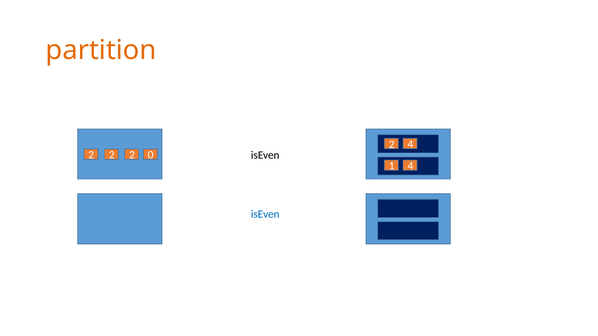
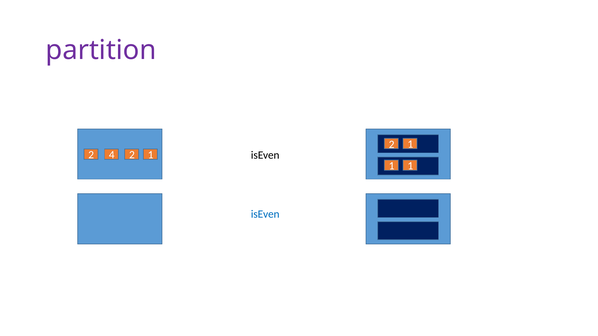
partition colour: orange -> purple (101, 50)
4: 4 -> 1 (410, 144)
2: 2 -> 4 (112, 155)
0: 0 -> 1 (151, 155)
4: 4 -> 1 (410, 166)
